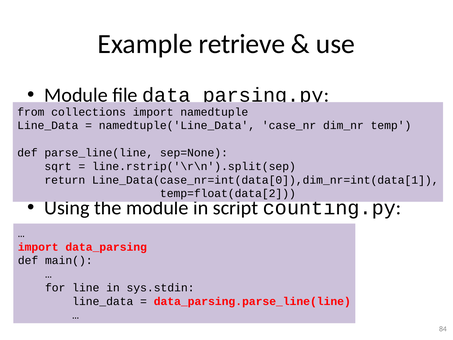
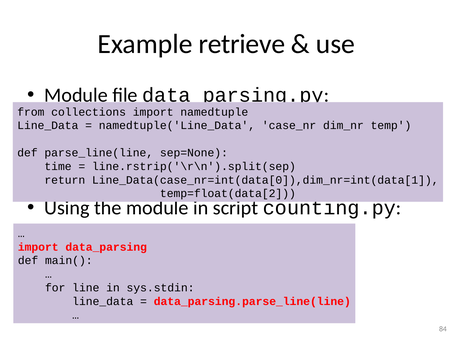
sqrt: sqrt -> time (58, 166)
